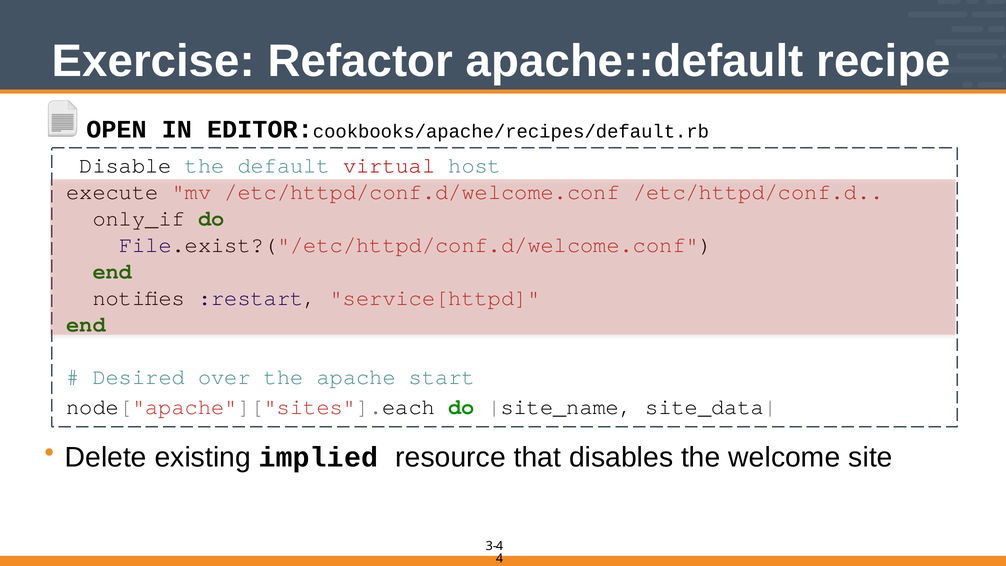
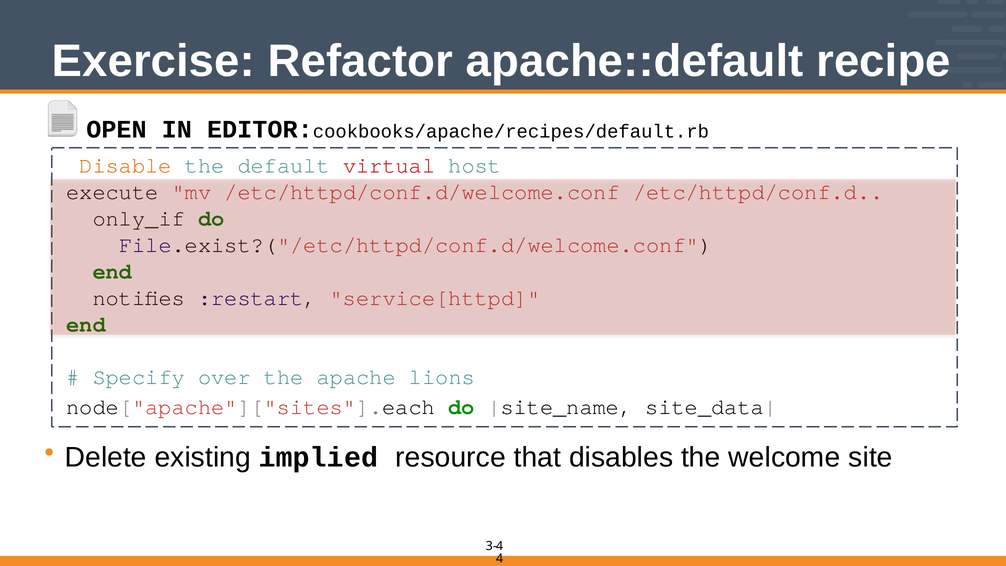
Disable colour: black -> orange (126, 166)
Desired: Desired -> Specify (139, 377)
start: start -> lions (442, 377)
